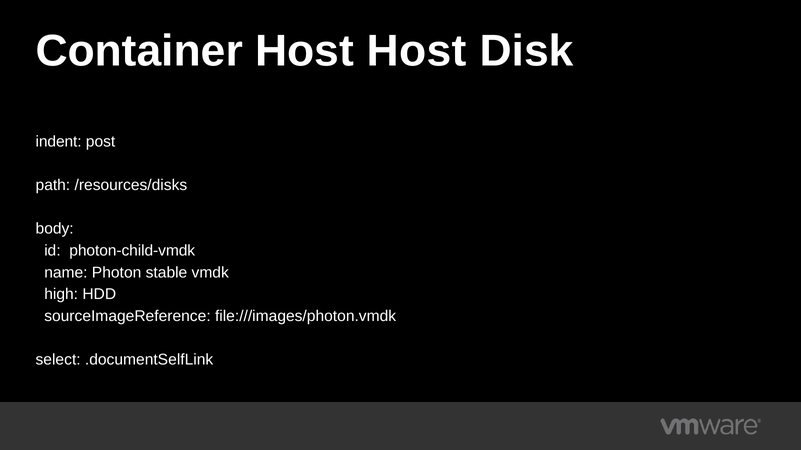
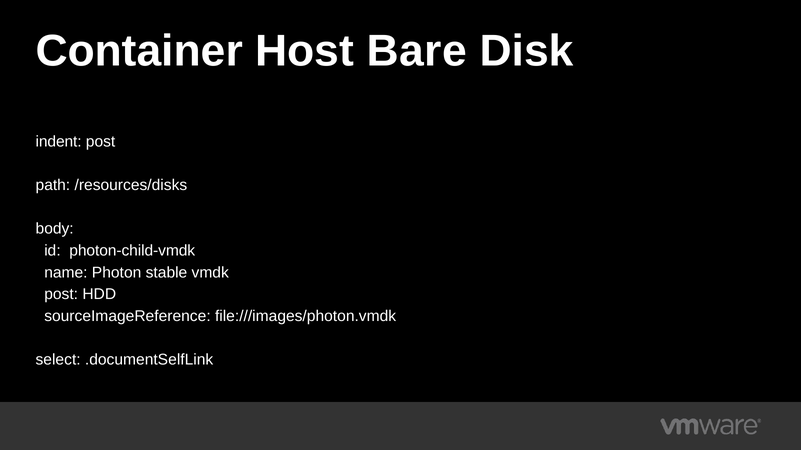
Host Host: Host -> Bare (417, 51)
high: high -> post (61, 295)
